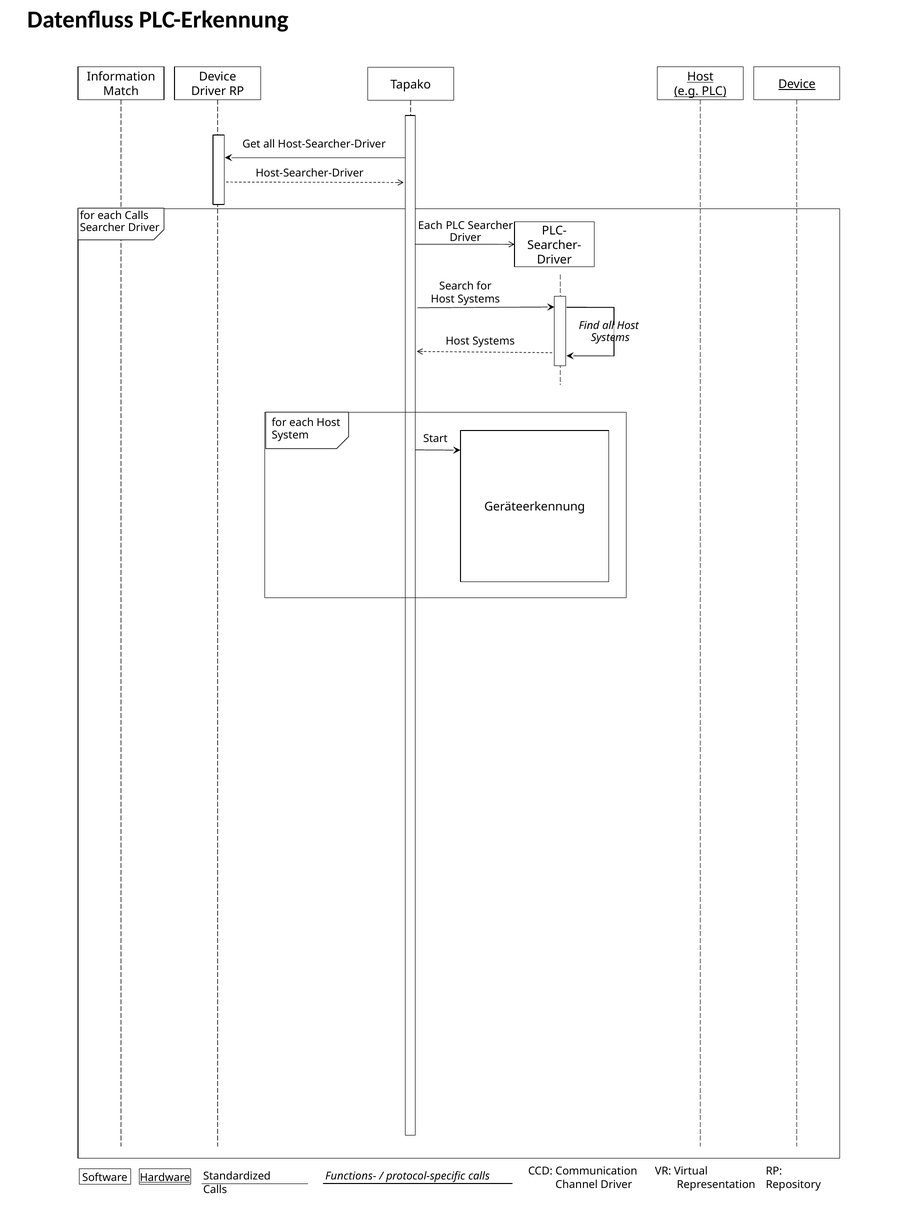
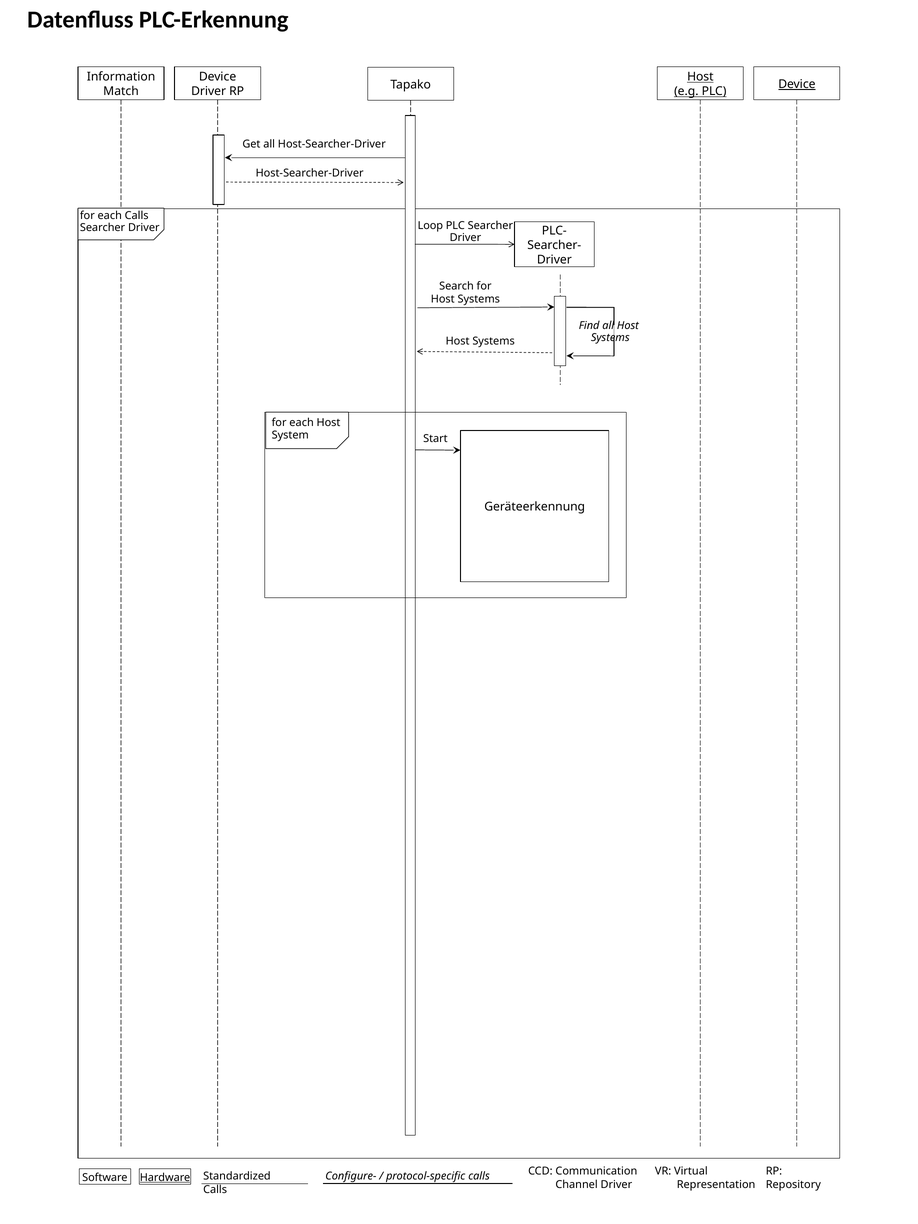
Each: Each -> Loop (430, 226)
Functions-: Functions- -> Configure- (351, 1176)
